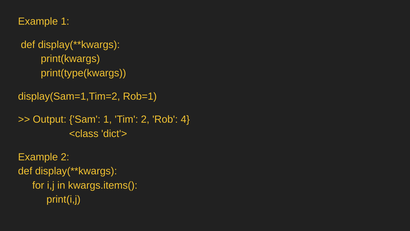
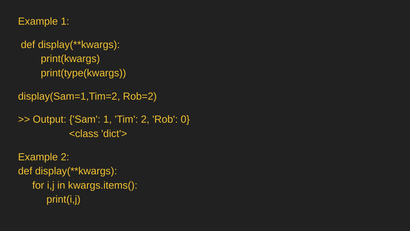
Rob=1: Rob=1 -> Rob=2 (140, 96)
4: 4 -> 0 (185, 119)
